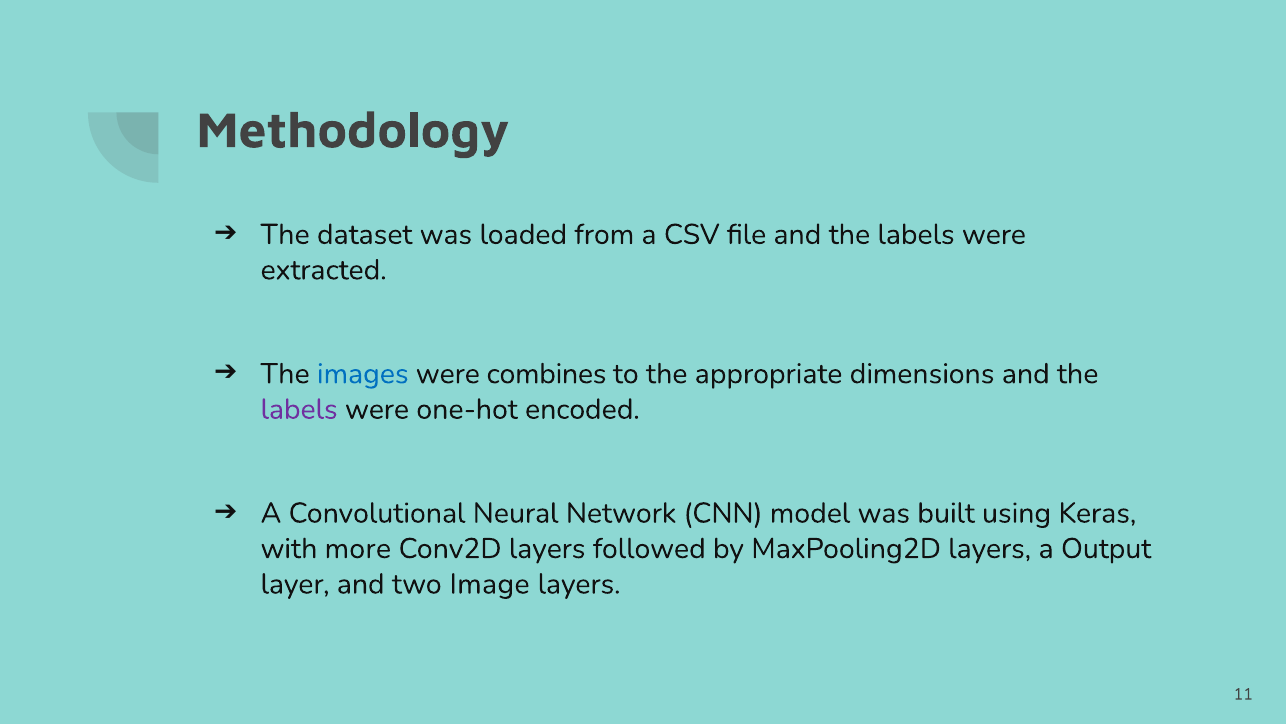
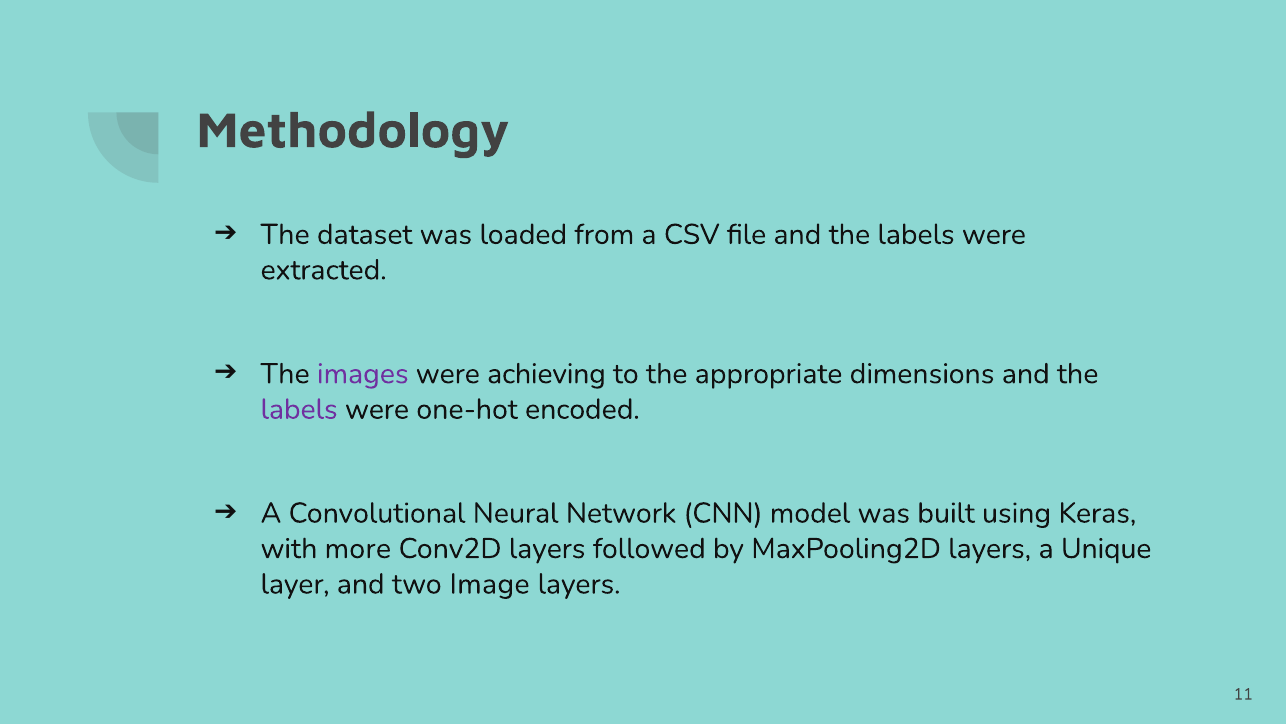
images colour: blue -> purple (363, 373)
combines: combines -> achieving (547, 373)
Output: Output -> Unique (1106, 548)
